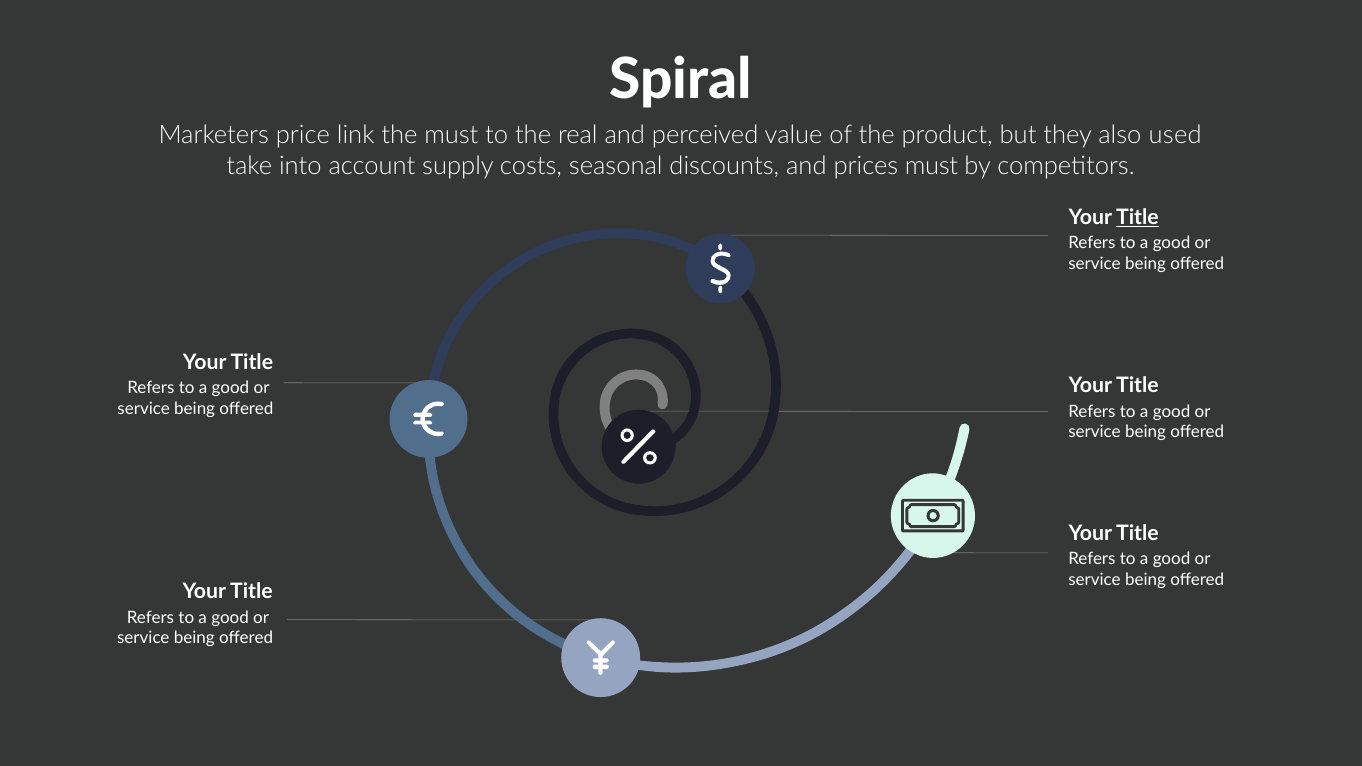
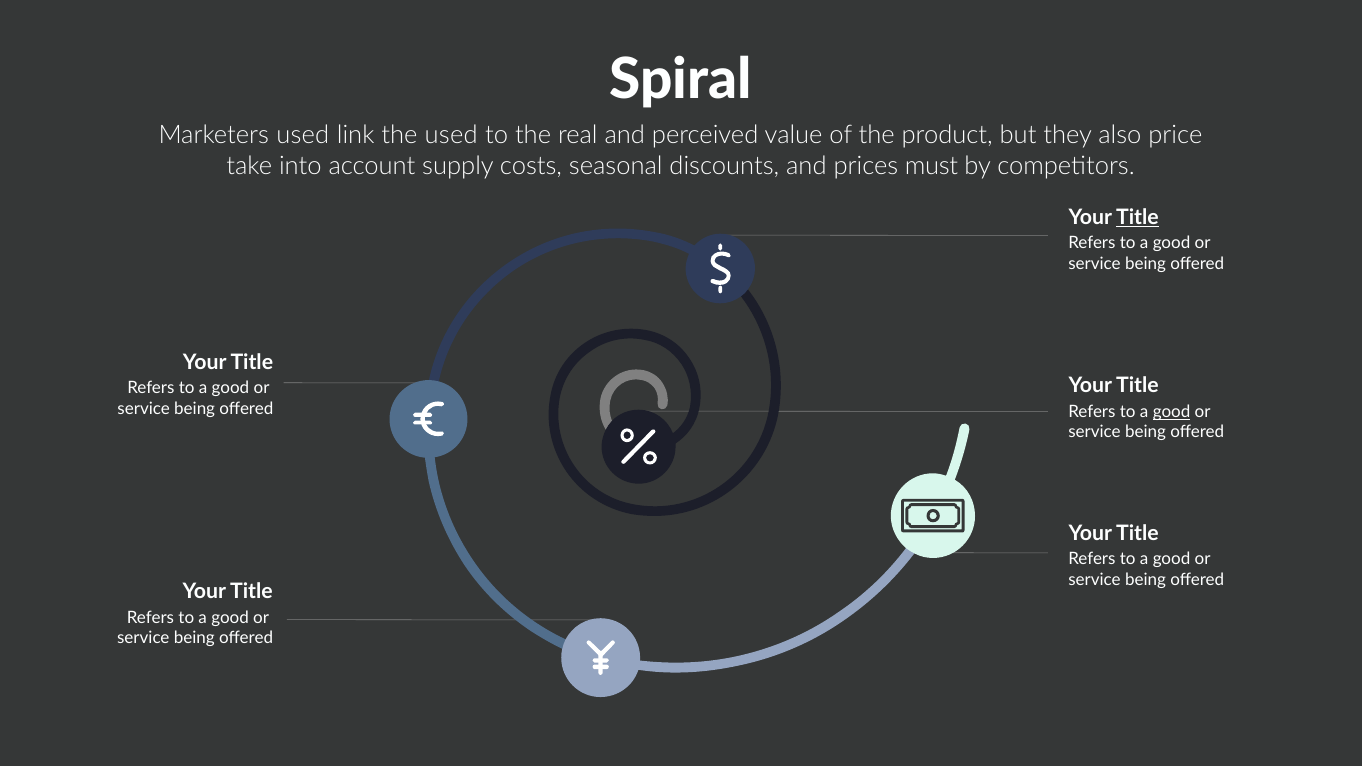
Marketers price: price -> used (303, 135)
the must: must -> used (451, 135)
used: used -> price (1175, 135)
good underline: none -> present (1172, 412)
